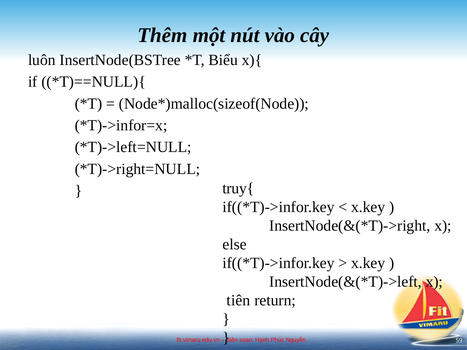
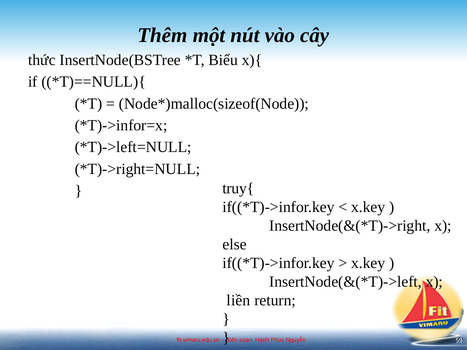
luôn: luôn -> thức (42, 60)
tiên: tiên -> liền (238, 301)
